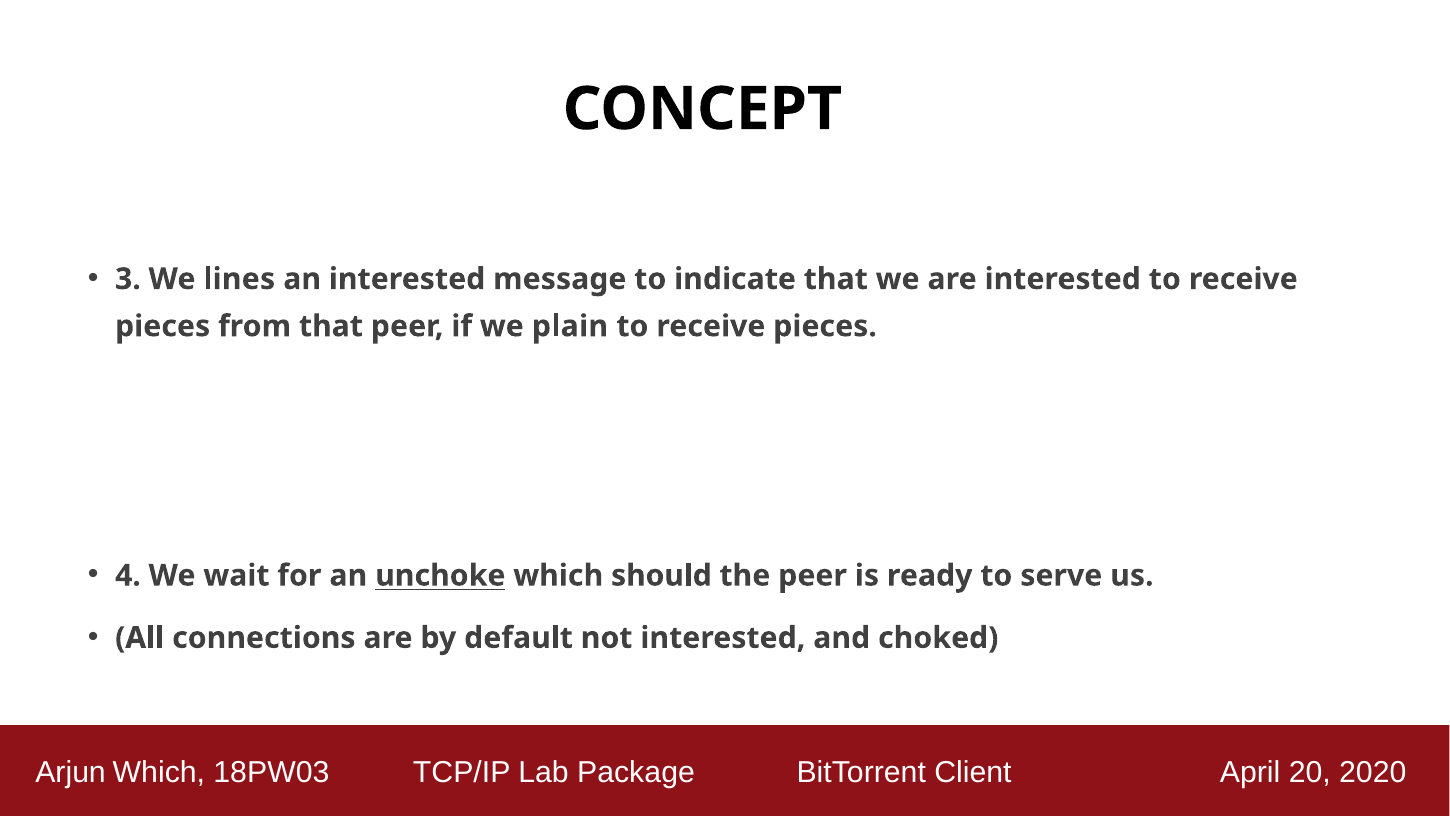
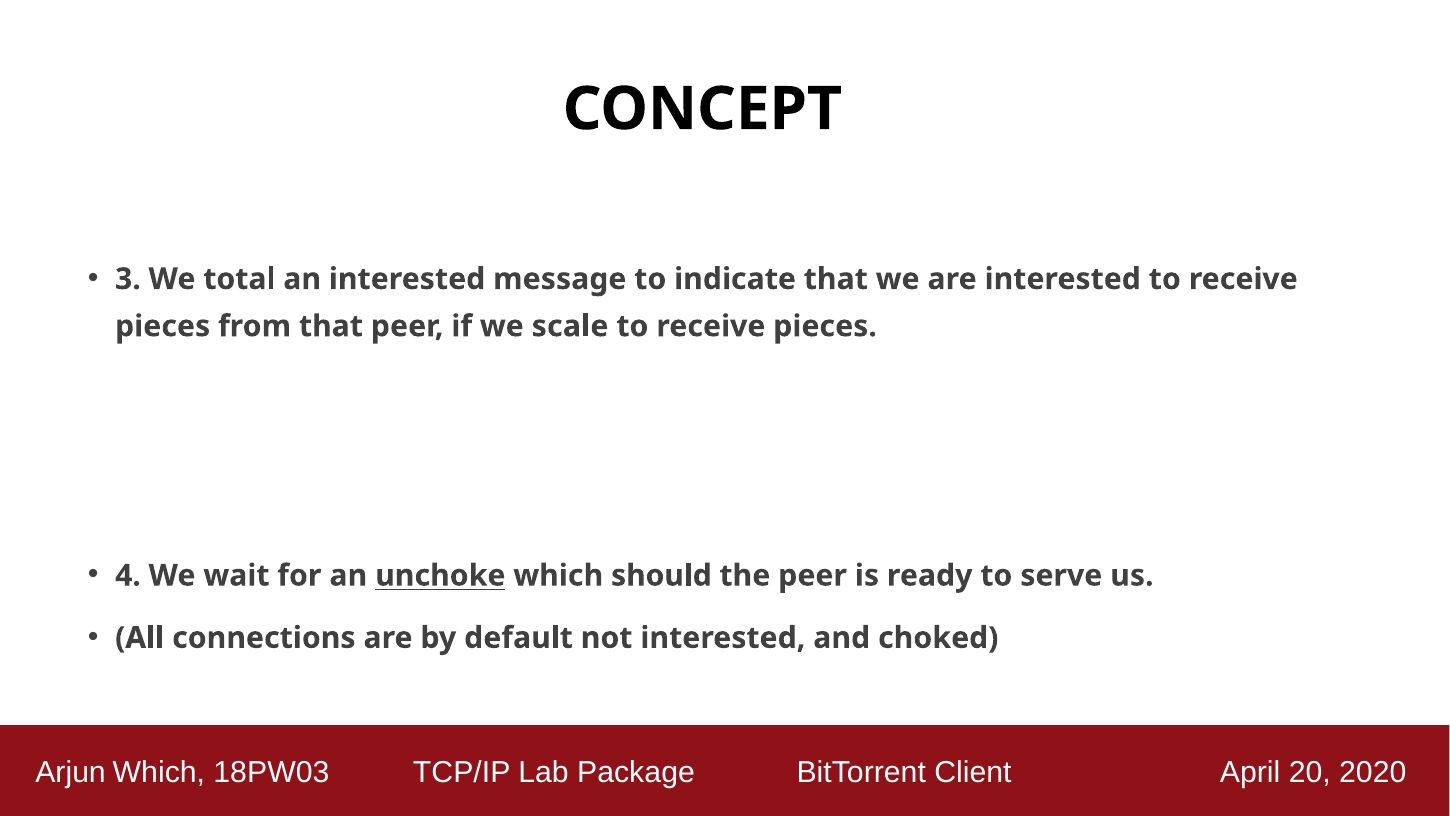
lines: lines -> total (239, 279)
plain: plain -> scale (570, 326)
